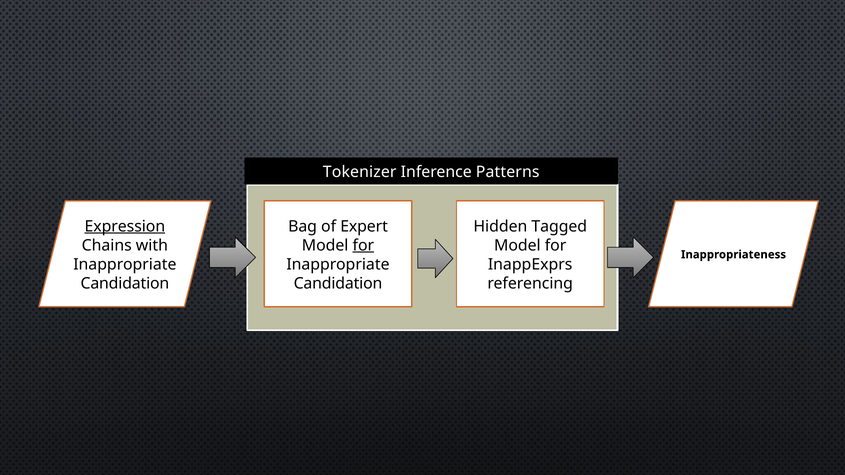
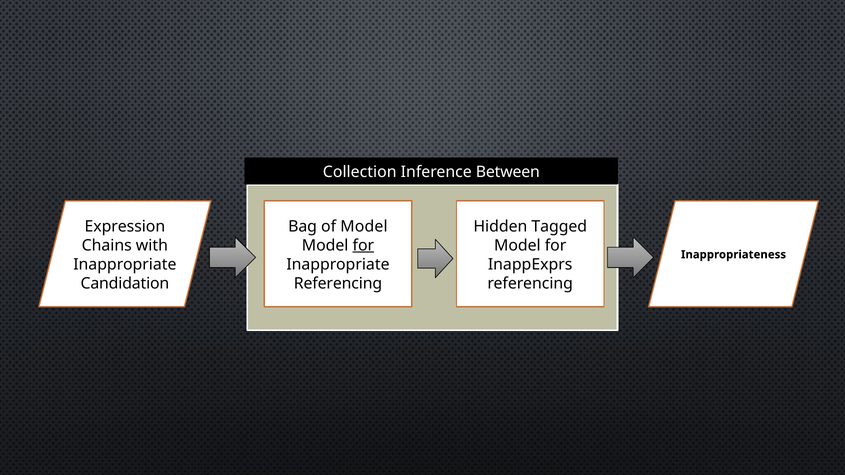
Tokenizer: Tokenizer -> Collection (360, 172)
Patterns: Patterns -> Between (508, 172)
Expression underline: present -> none (125, 227)
of Expert: Expert -> Model (364, 227)
Candidation: Candidation -> Referencing (338, 284)
